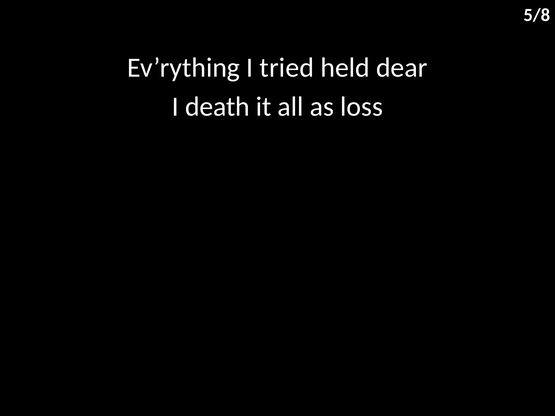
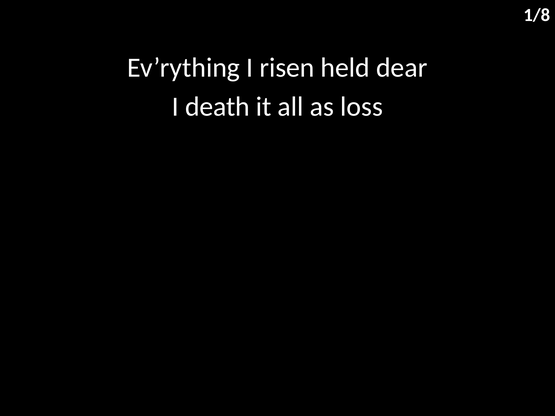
5/8: 5/8 -> 1/8 (537, 15)
tried: tried -> risen (287, 68)
